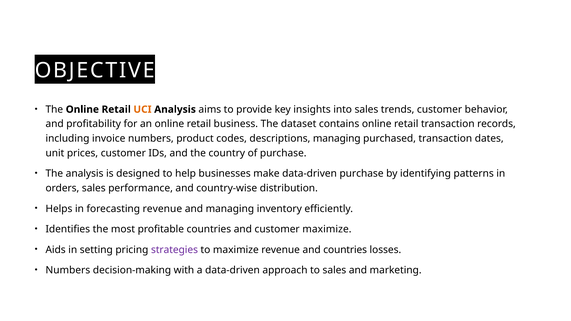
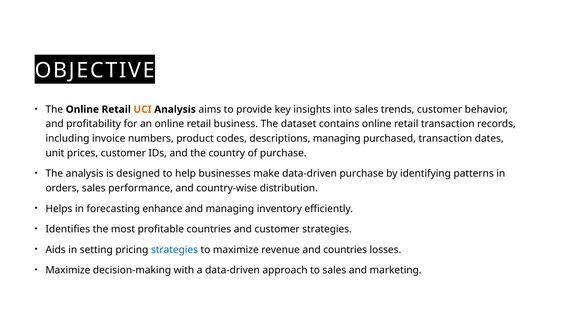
forecasting revenue: revenue -> enhance (162, 209)
customer maximize: maximize -> strategies (327, 229)
strategies colour: purple -> blue (174, 250)
Numbers: Numbers -> Maximize (68, 270)
